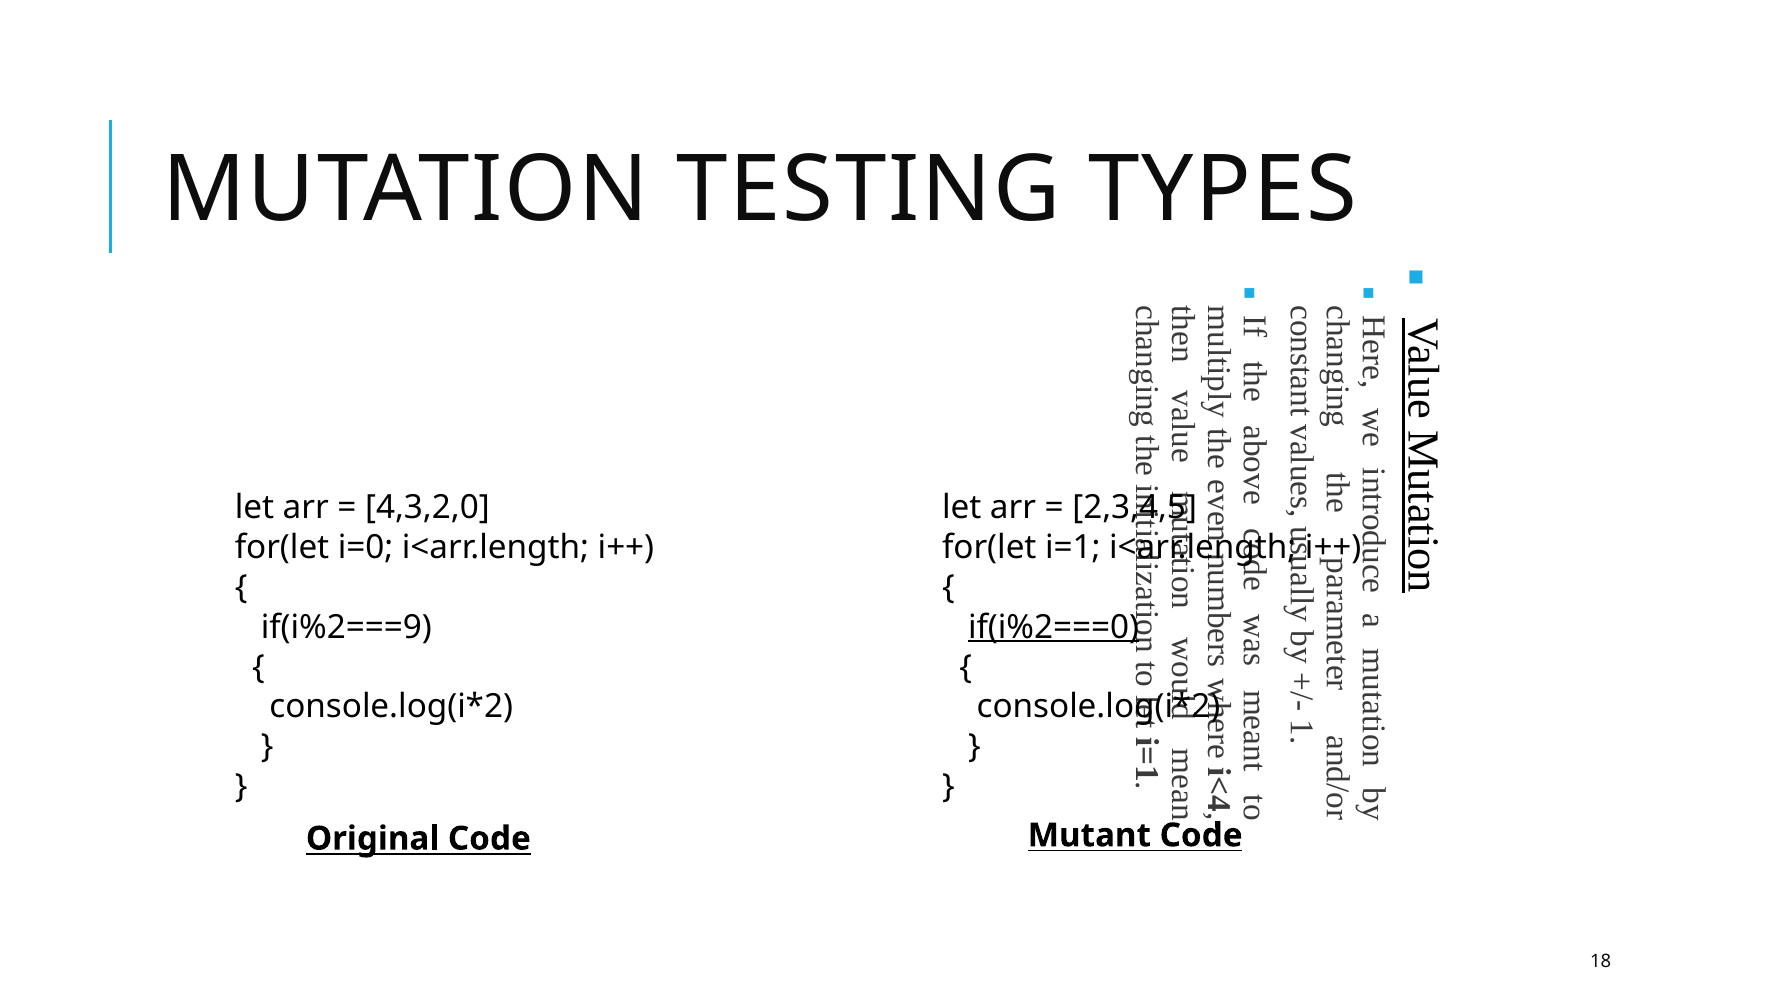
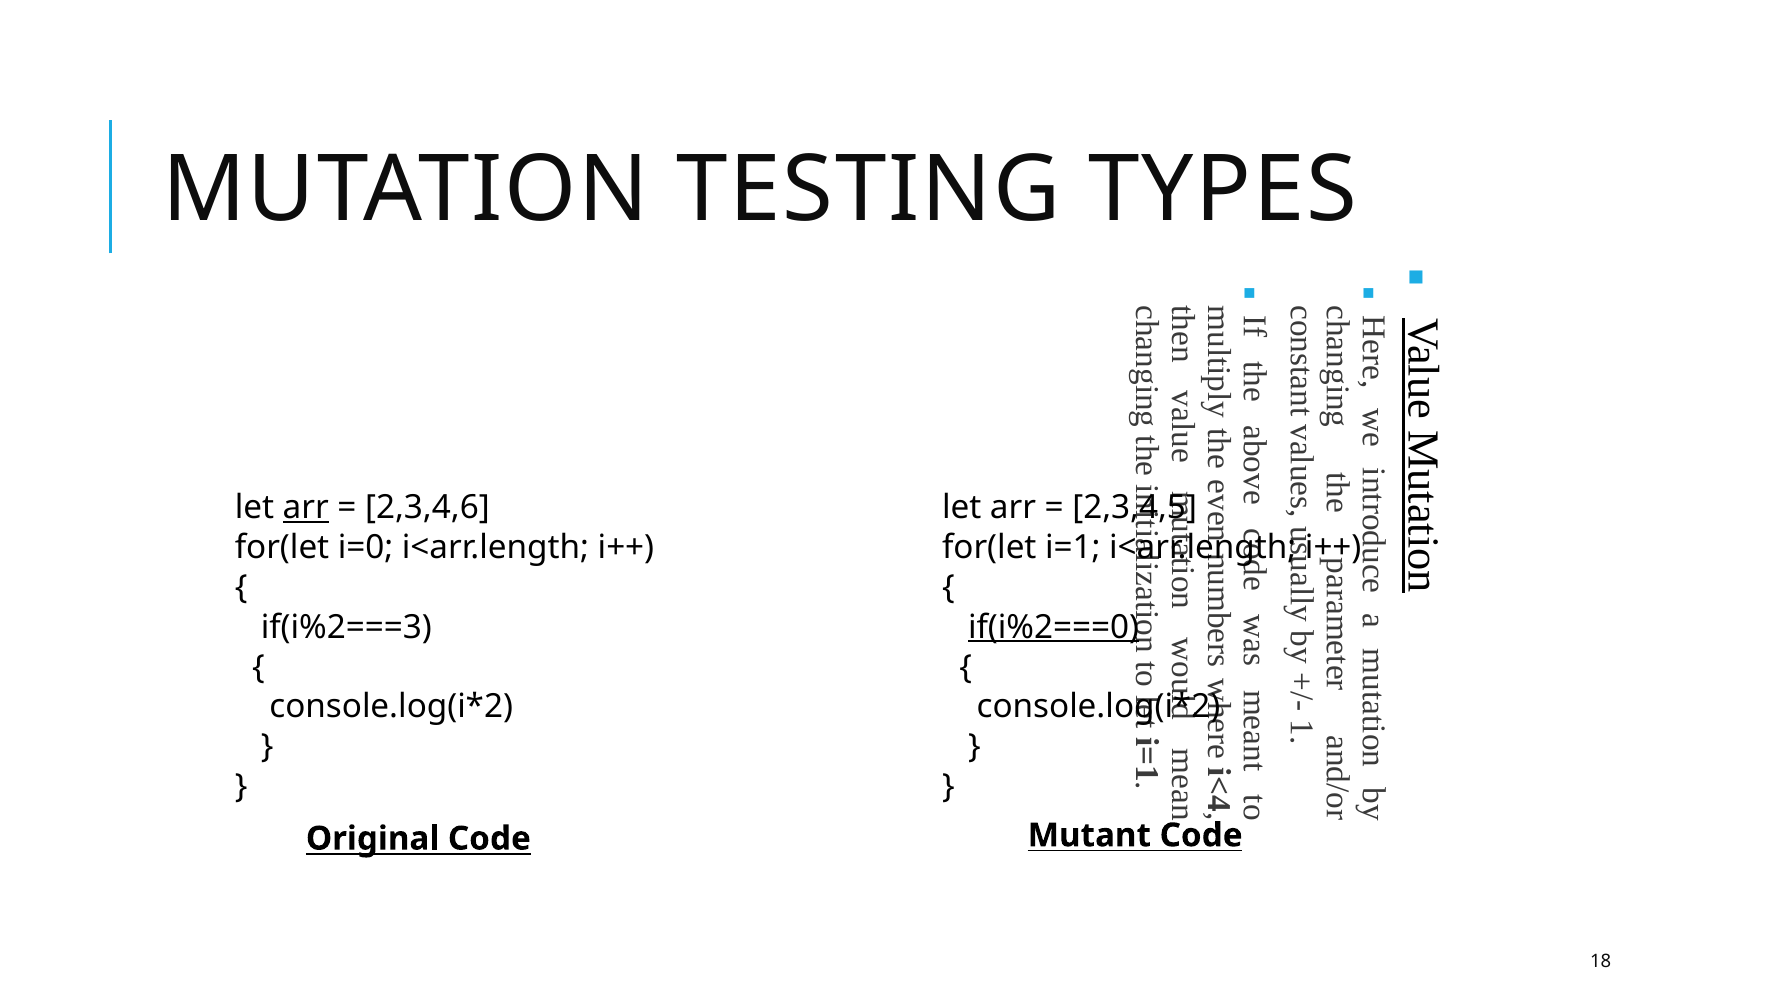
arr underline: none -> present (306, 507)
4,3,2,0: 4,3,2,0 -> 2,3,4,6 (427, 507)
if(i%2===9: if(i%2===9 -> if(i%2===3 (346, 627)
